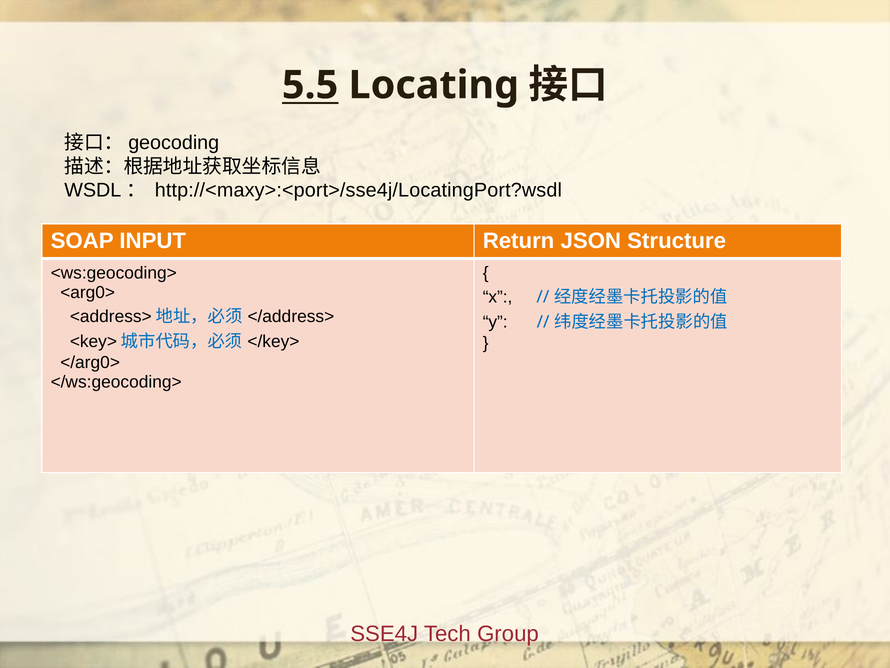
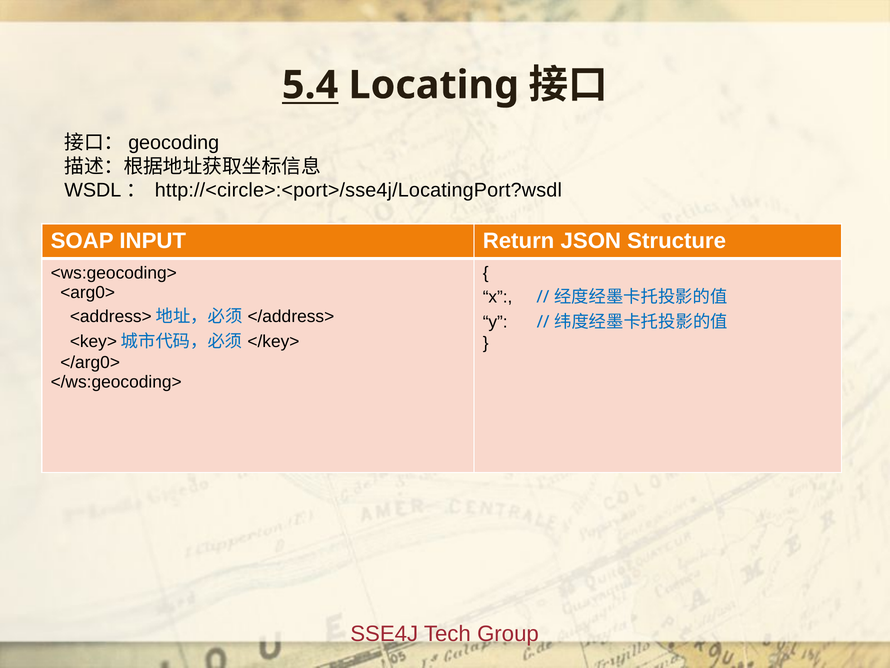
5.5: 5.5 -> 5.4 (310, 85)
http://<maxy>:<port>/sse4j/LocatingPort?wsdl: http://<maxy>:<port>/sse4j/LocatingPort?wsdl -> http://<circle>:<port>/sse4j/LocatingPort?wsdl (358, 190)
